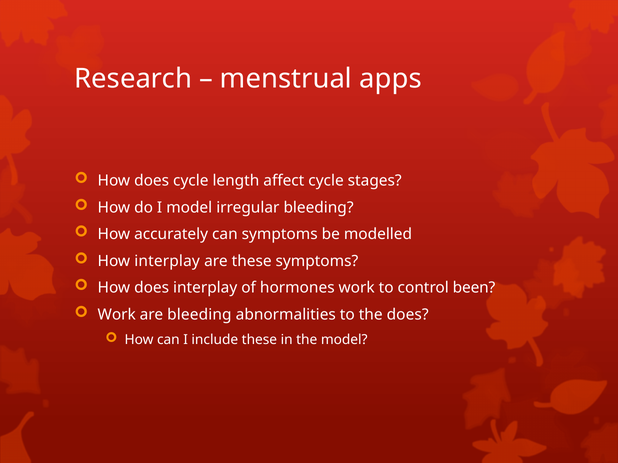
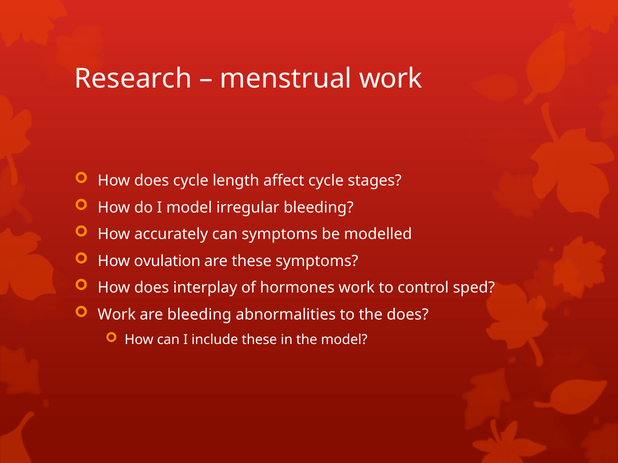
menstrual apps: apps -> work (391, 79)
How interplay: interplay -> ovulation (167, 261)
been: been -> sped (474, 288)
